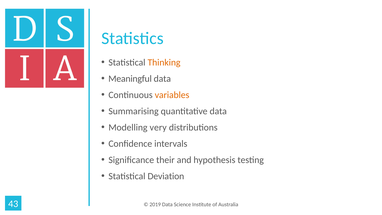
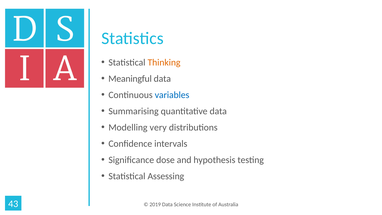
variables colour: orange -> blue (172, 95)
their: their -> dose (165, 160)
Deviation: Deviation -> Assessing (166, 176)
